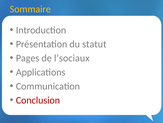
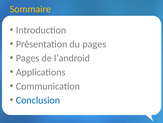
du statut: statut -> pages (94, 44)
l’sociaux: l’sociaux -> l’android (72, 58)
Conclusion colour: red -> blue (38, 100)
